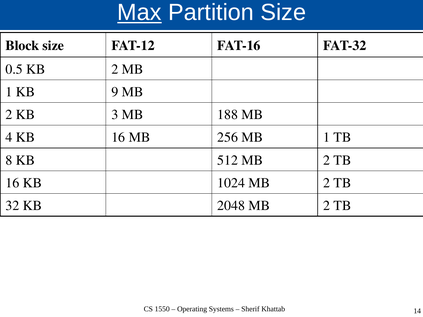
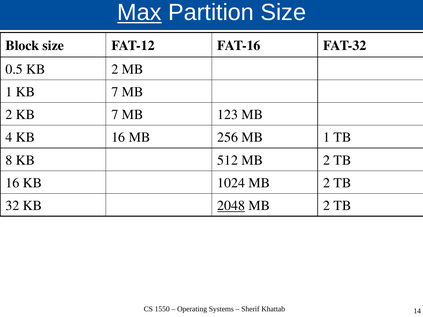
1 KB 9: 9 -> 7 (115, 92)
2 KB 3: 3 -> 7 (115, 115)
188: 188 -> 123 (228, 115)
2048 underline: none -> present (231, 206)
